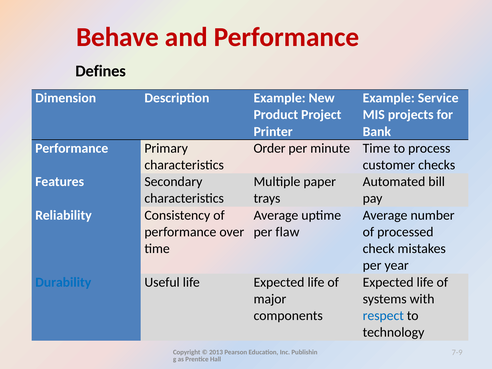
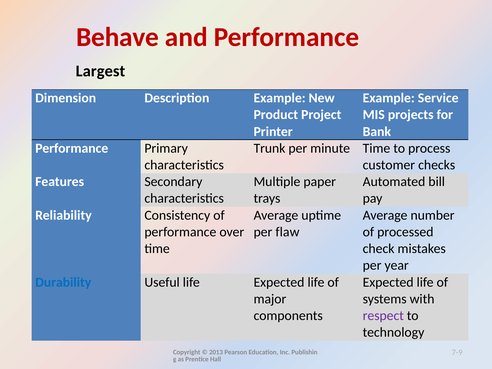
Defines: Defines -> Largest (100, 71)
Order: Order -> Trunk (269, 148)
respect colour: blue -> purple (383, 316)
